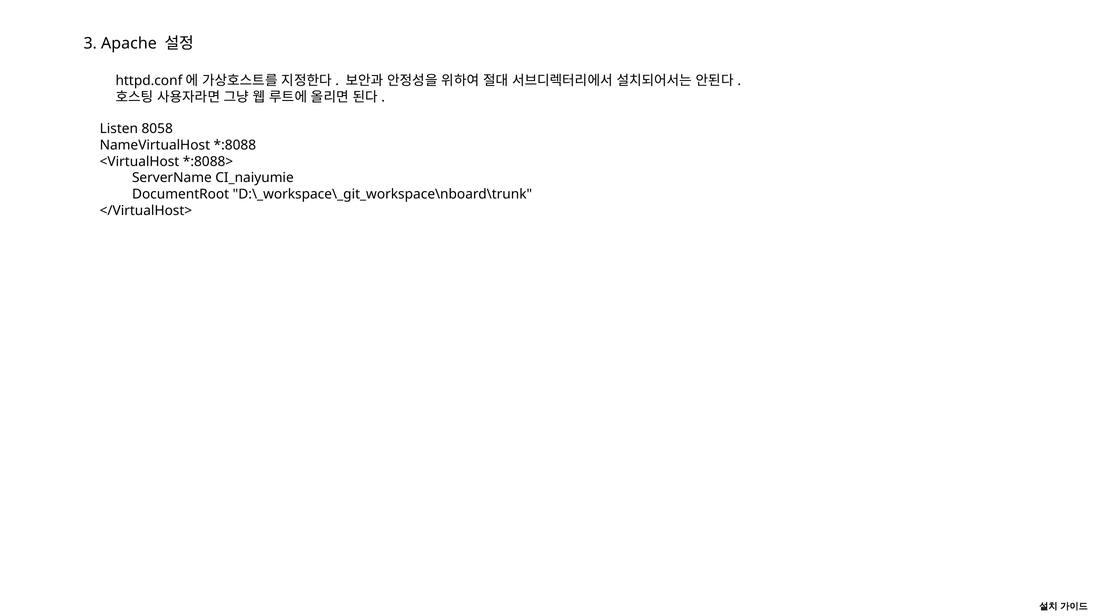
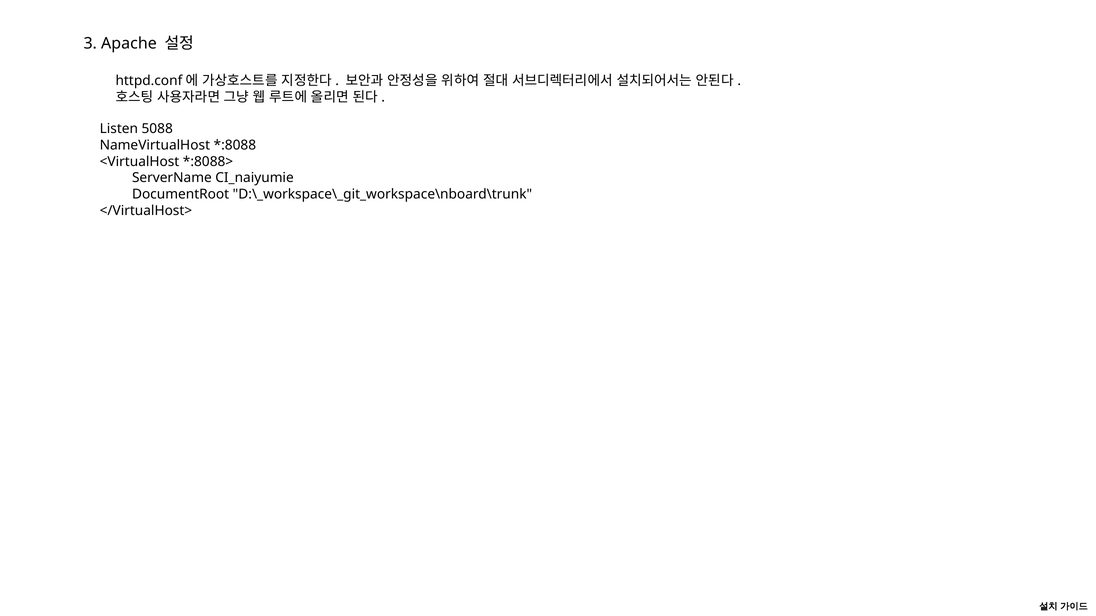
8058: 8058 -> 5088 (157, 129)
